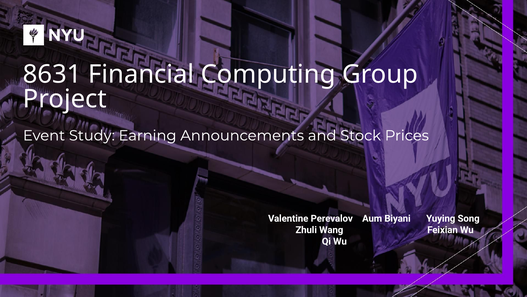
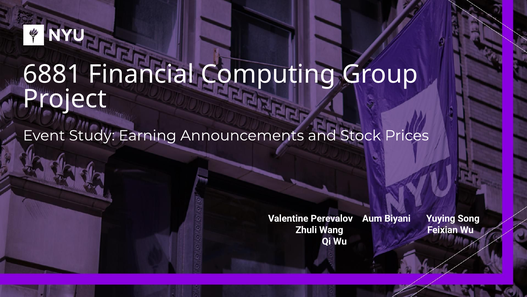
8631: 8631 -> 6881 (52, 74)
